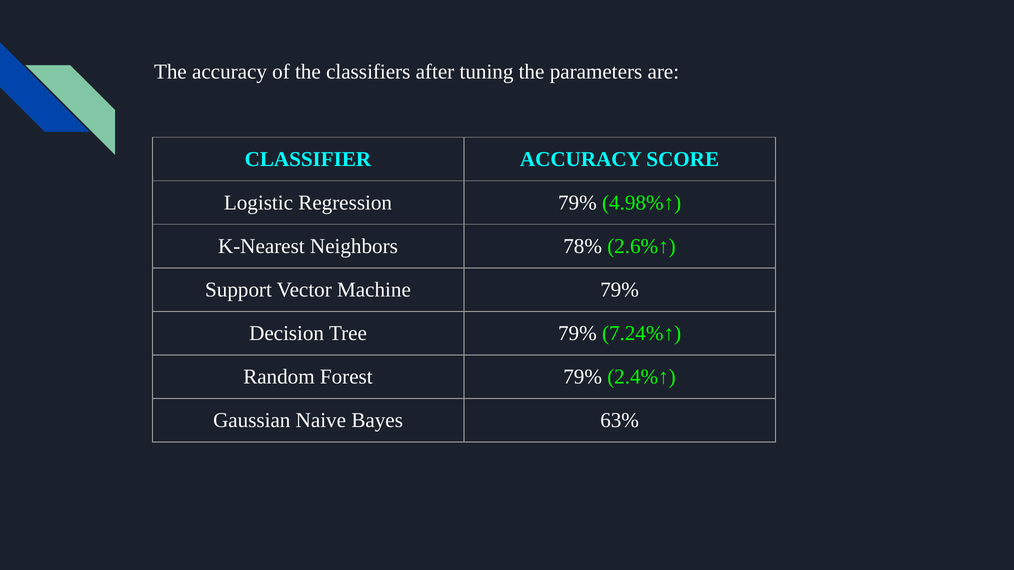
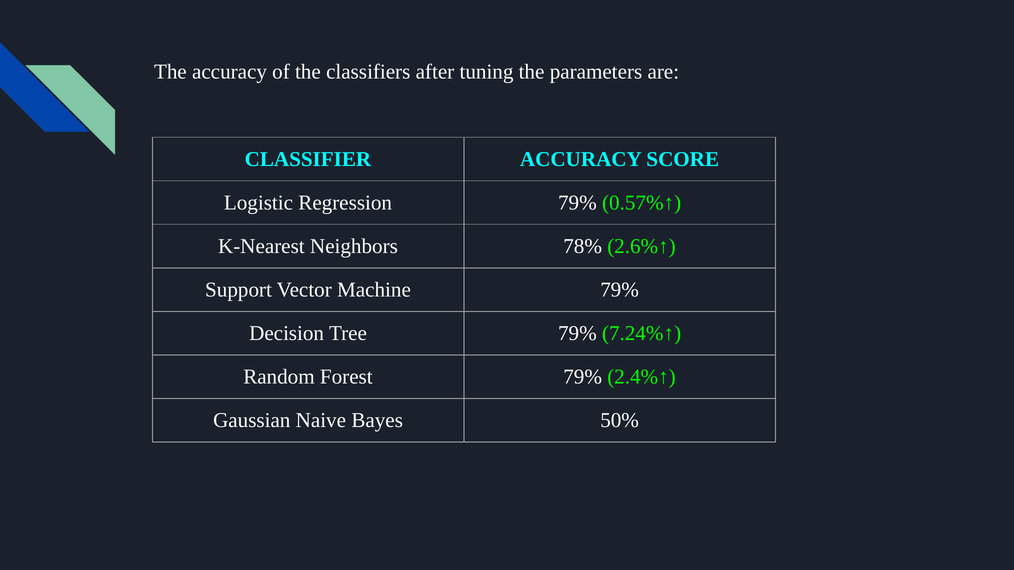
4.98%↑: 4.98%↑ -> 0.57%↑ (642, 203)
63%: 63% -> 50% (620, 421)
